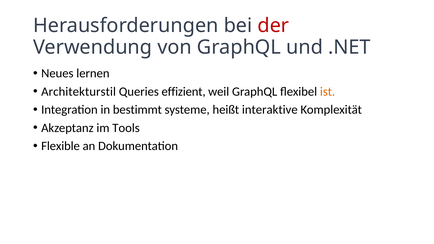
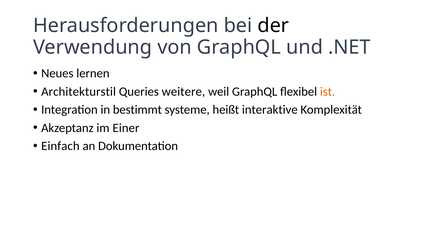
der colour: red -> black (273, 26)
effizient: effizient -> weitere (183, 92)
Tools: Tools -> Einer (126, 128)
Flexible: Flexible -> Einfach (60, 146)
